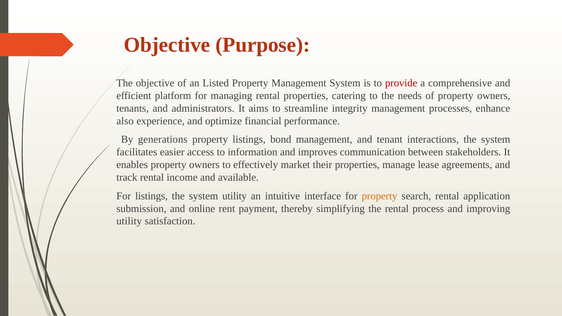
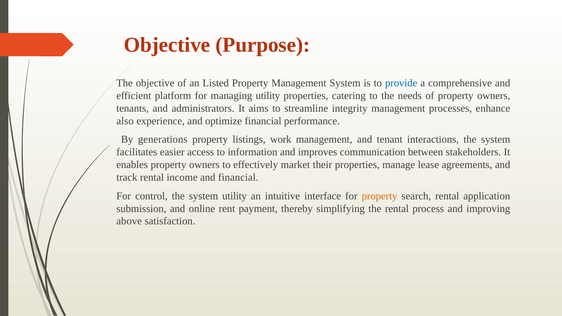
provide colour: red -> blue (401, 83)
managing rental: rental -> utility (268, 96)
bond: bond -> work (281, 140)
and available: available -> financial (238, 177)
For listings: listings -> control (151, 196)
utility: utility -> above (129, 221)
